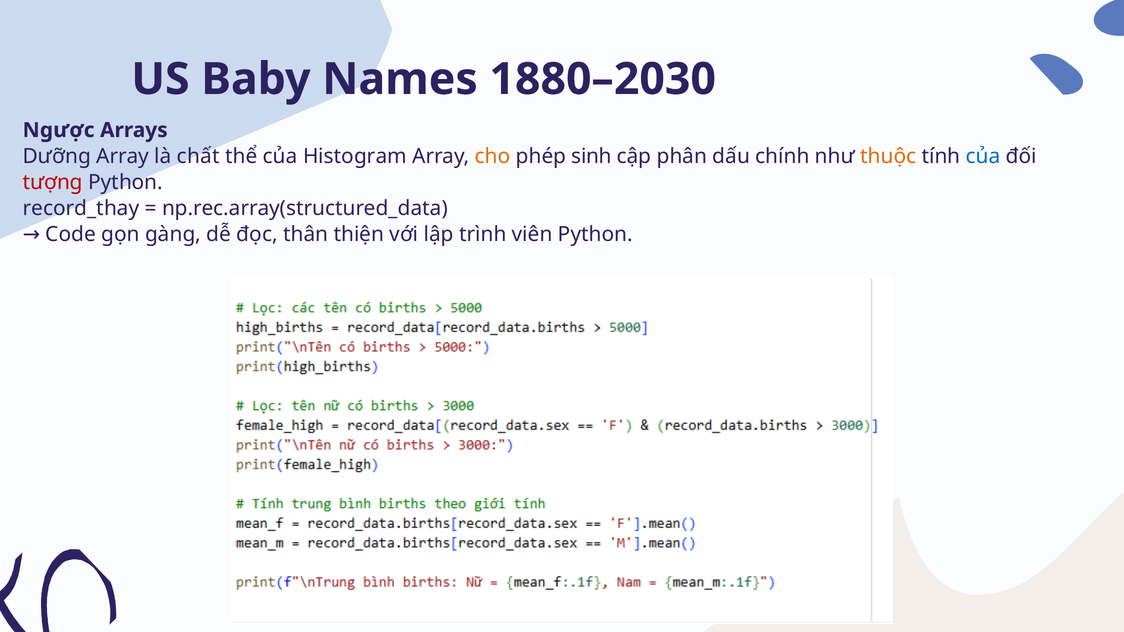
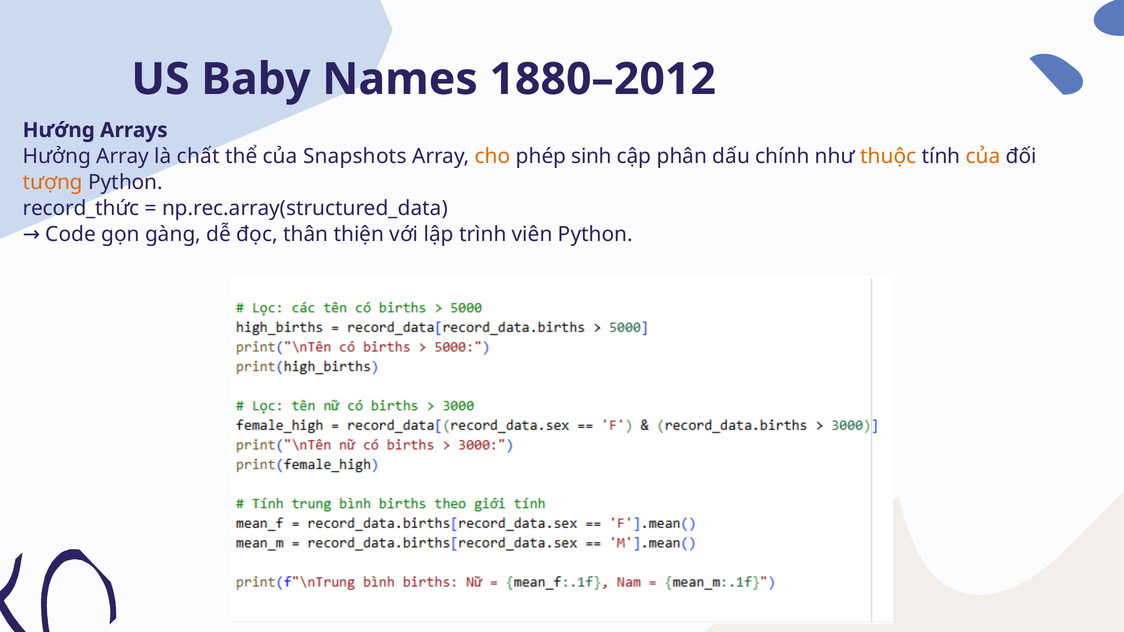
1880–2030: 1880–2030 -> 1880–2012 (603, 79)
Ngược: Ngược -> Hướng (59, 130)
Dưỡng: Dưỡng -> Hưởng (57, 156)
Histogram: Histogram -> Snapshots (355, 156)
của colour: blue -> orange (983, 156)
tượng colour: red -> orange (53, 182)
record_thay: record_thay -> record_thức (81, 208)
